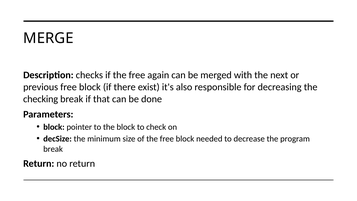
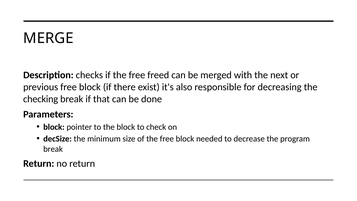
again: again -> freed (158, 75)
